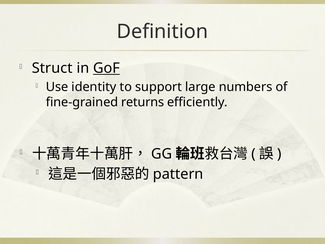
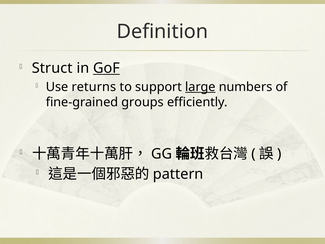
identity: identity -> returns (94, 87)
large underline: none -> present (200, 87)
returns: returns -> groups (143, 102)
